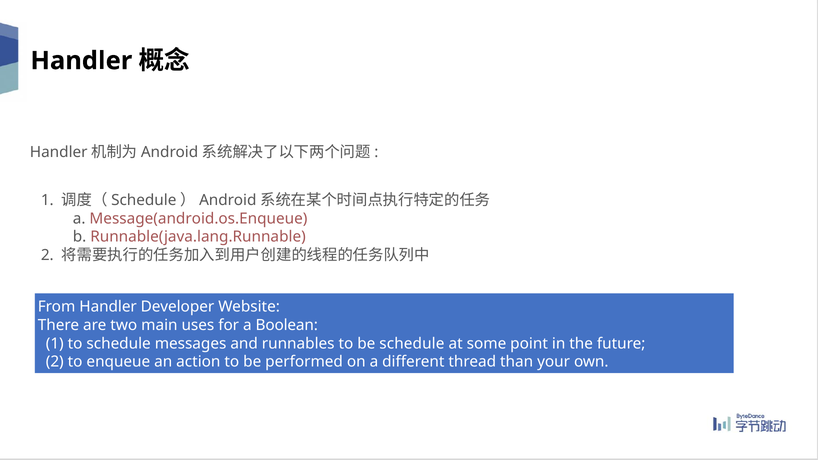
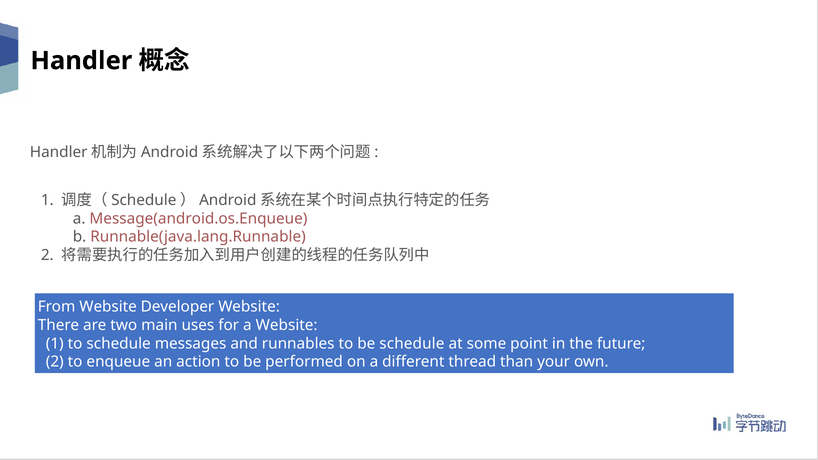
From Handler: Handler -> Website (108, 307)
a Boolean: Boolean -> Website (287, 325)
